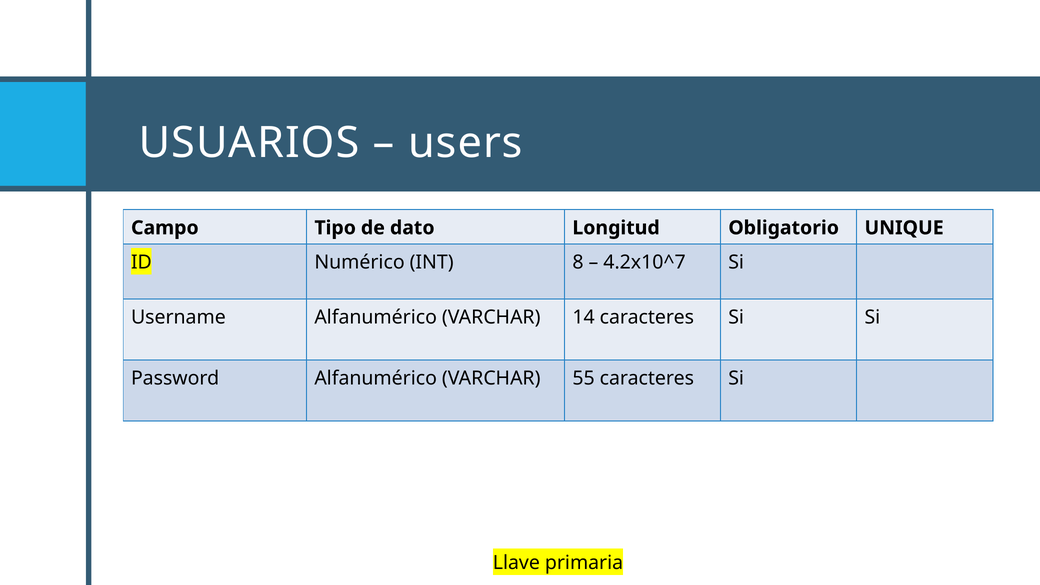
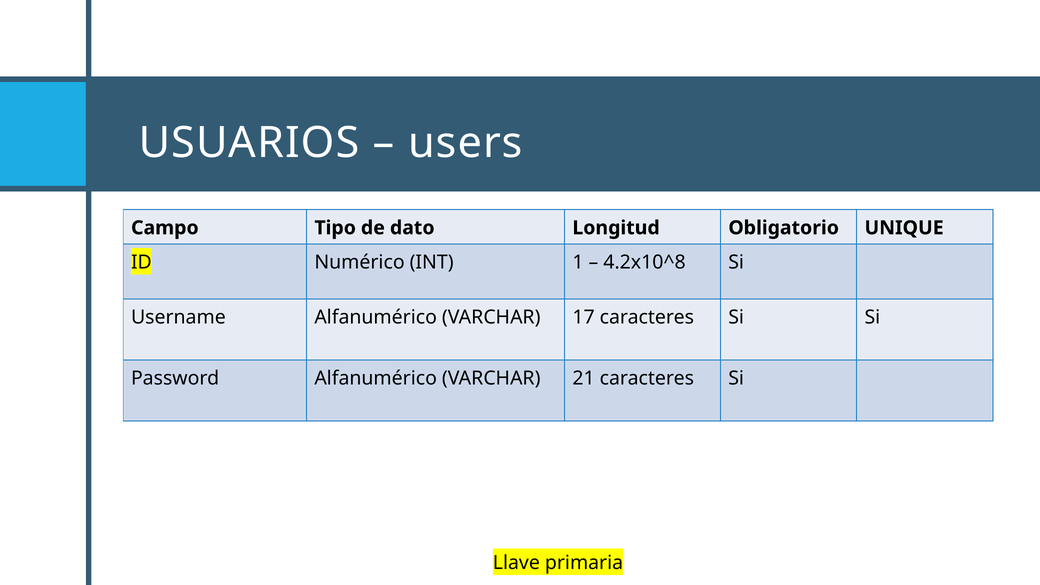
8: 8 -> 1 (578, 262)
4.2x10^7: 4.2x10^7 -> 4.2x10^8 (645, 262)
14: 14 -> 17 (584, 317)
55: 55 -> 21 (584, 378)
